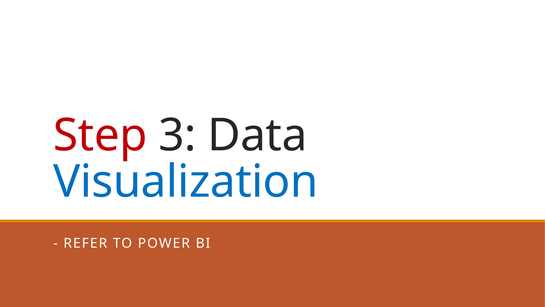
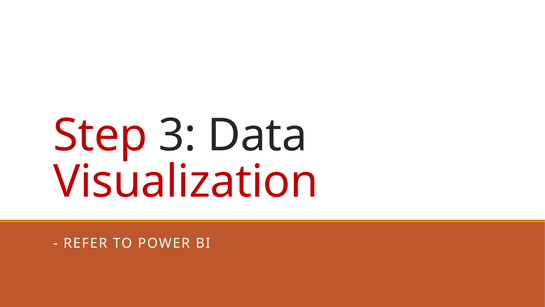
Visualization colour: blue -> red (186, 182)
